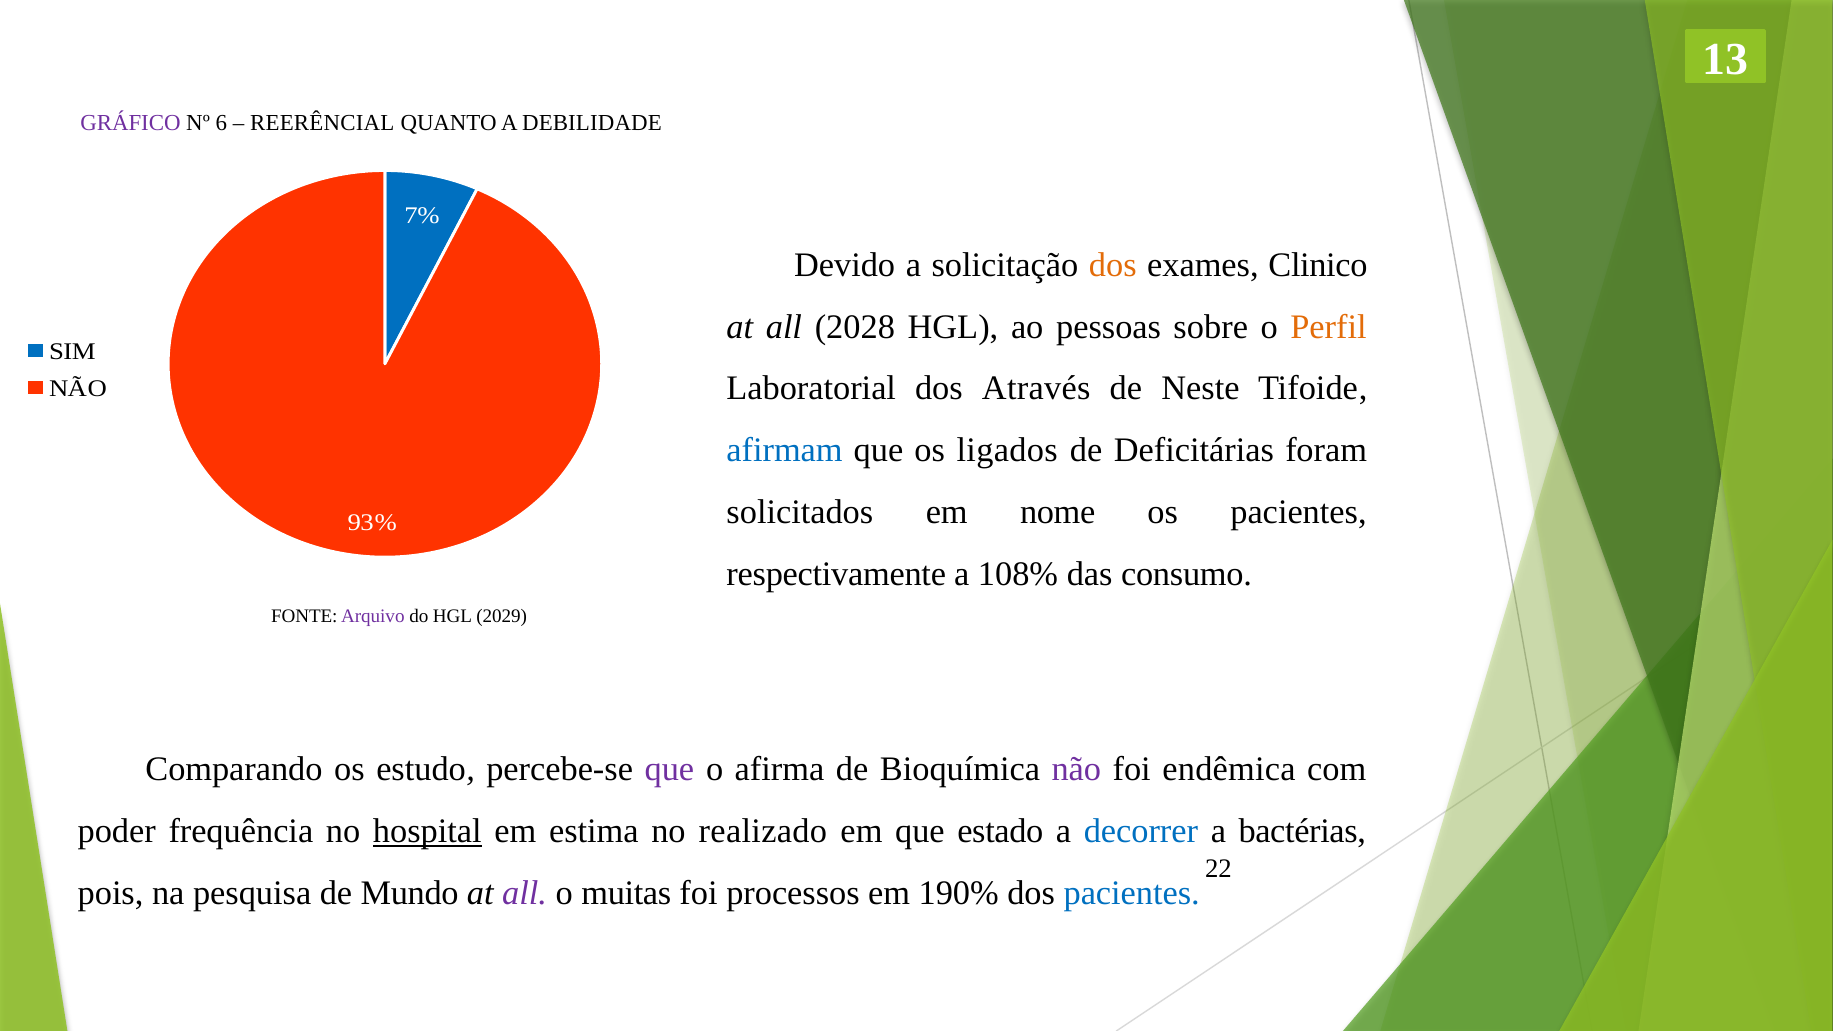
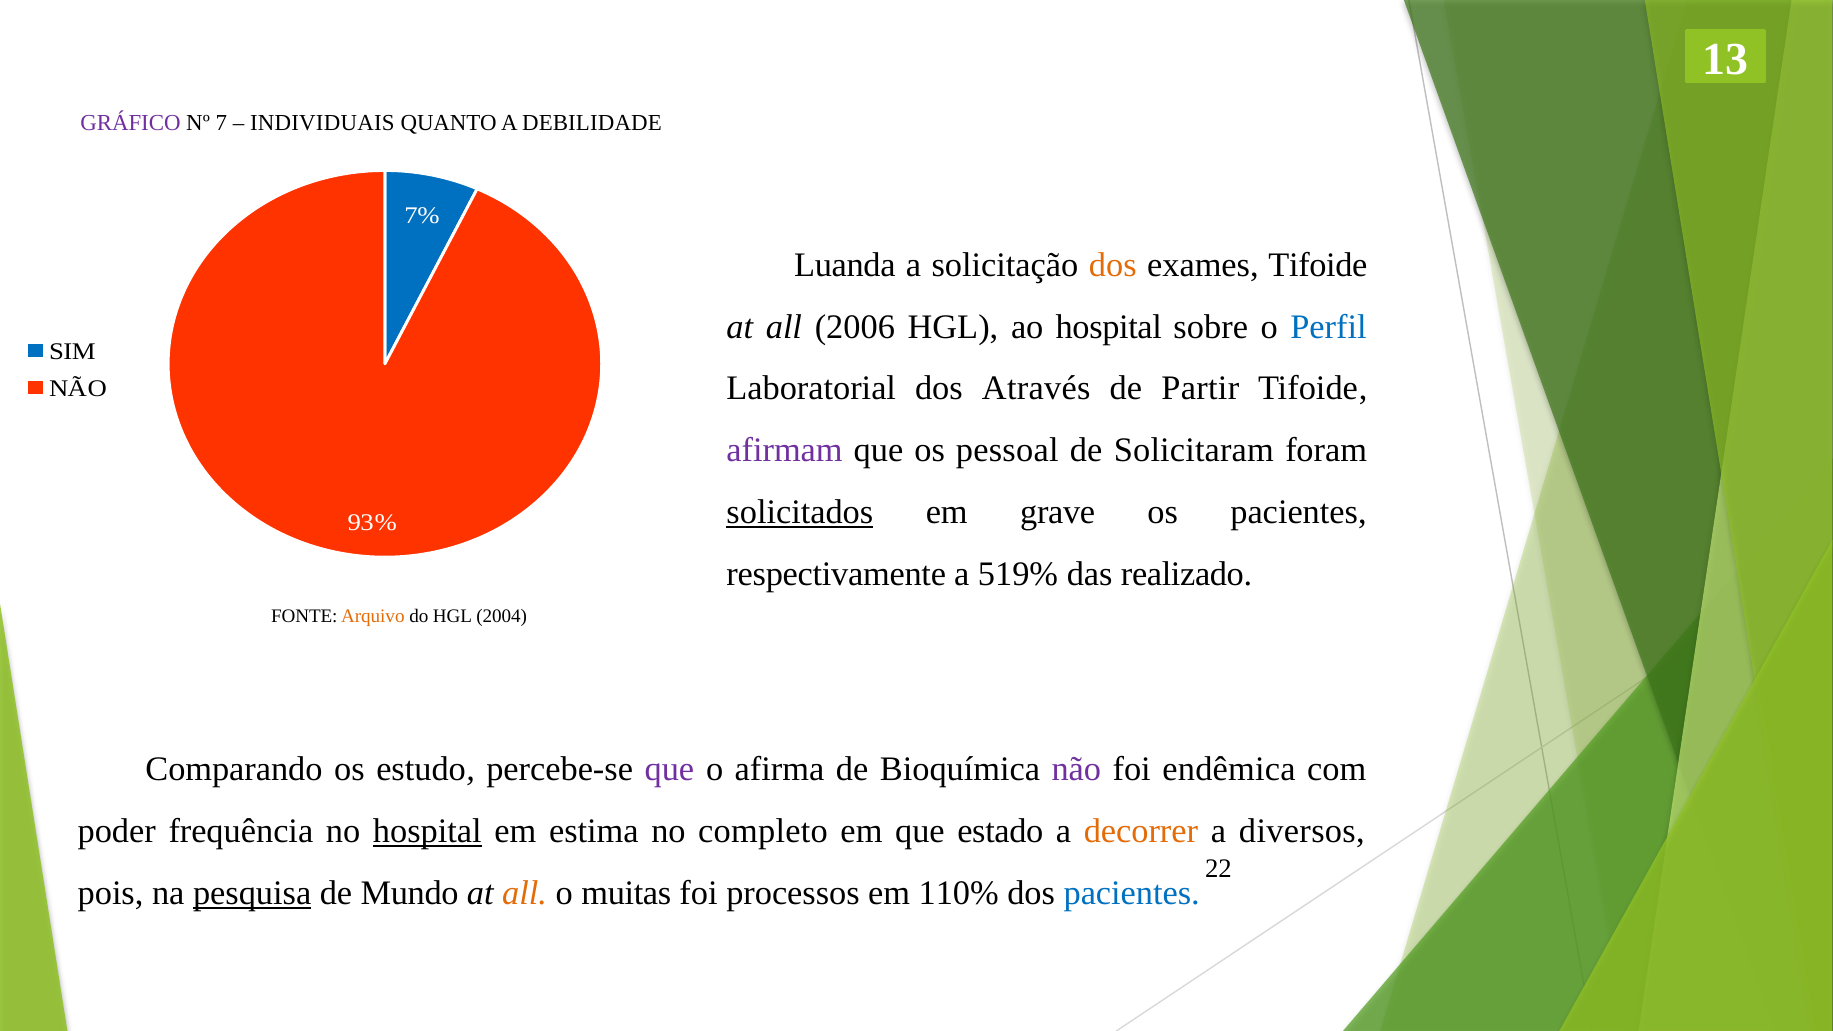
6: 6 -> 7 (221, 123)
REERÊNCIAL: REERÊNCIAL -> INDIVIDUAIS (322, 123)
Devido: Devido -> Luanda (845, 265)
exames Clinico: Clinico -> Tifoide (1318, 265)
2028: 2028 -> 2006 (855, 327)
ao pessoas: pessoas -> hospital (1109, 327)
Perfil colour: orange -> blue (1328, 327)
Neste: Neste -> Partir (1200, 389)
afirmam colour: blue -> purple (785, 450)
ligados: ligados -> pessoal (1007, 450)
Deficitárias: Deficitárias -> Solicitaram (1194, 450)
solicitados underline: none -> present (800, 512)
nome: nome -> grave (1058, 512)
108%: 108% -> 519% (1018, 574)
consumo: consumo -> realizado (1187, 574)
Arquivo colour: purple -> orange (373, 616)
2029: 2029 -> 2004 (502, 616)
realizado: realizado -> completo (763, 831)
decorrer colour: blue -> orange (1141, 831)
bactérias: bactérias -> diversos (1302, 831)
pesquisa underline: none -> present (252, 893)
all colour: purple -> orange (525, 893)
190%: 190% -> 110% (959, 893)
